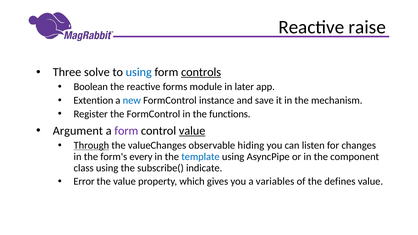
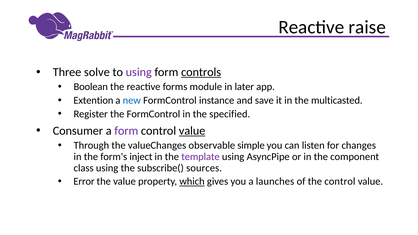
using colour: blue -> purple (139, 72)
mechanism: mechanism -> multicasted (337, 100)
functions: functions -> specified (230, 114)
Argument: Argument -> Consumer (78, 131)
Through underline: present -> none (91, 145)
hiding: hiding -> simple (251, 145)
every: every -> inject (141, 157)
template colour: blue -> purple (201, 157)
indicate: indicate -> sources (204, 168)
which underline: none -> present (192, 182)
variables: variables -> launches (275, 182)
the defines: defines -> control (340, 182)
